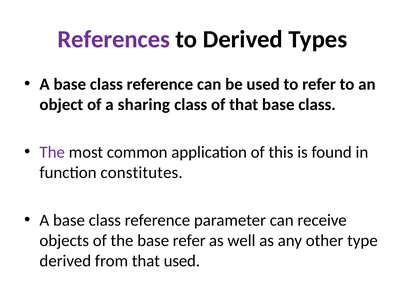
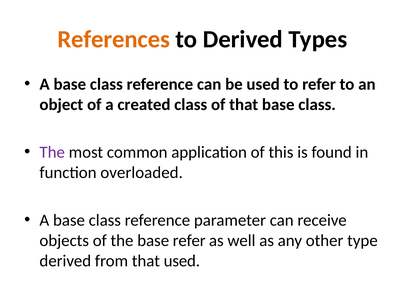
References colour: purple -> orange (114, 39)
sharing: sharing -> created (144, 104)
constitutes: constitutes -> overloaded (142, 172)
